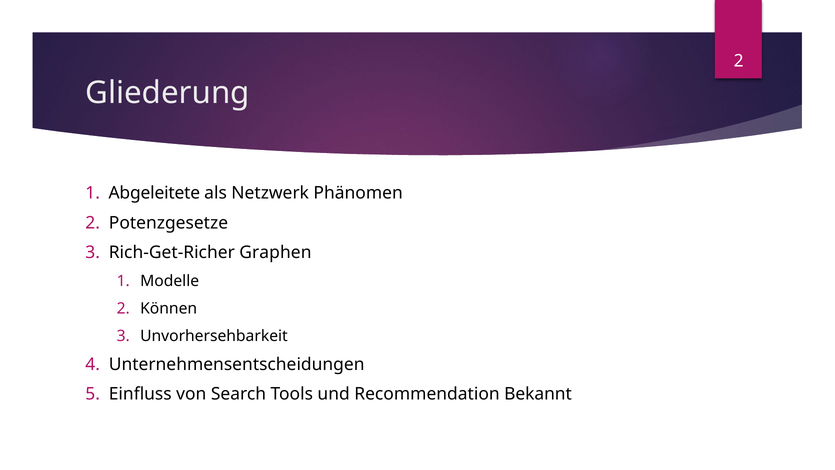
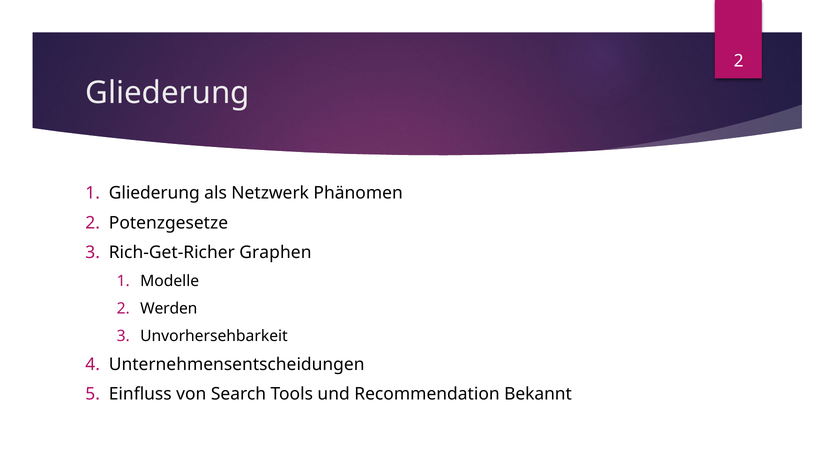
Abgeleitete: Abgeleitete -> Gliederung (154, 193)
Können: Können -> Werden (169, 308)
